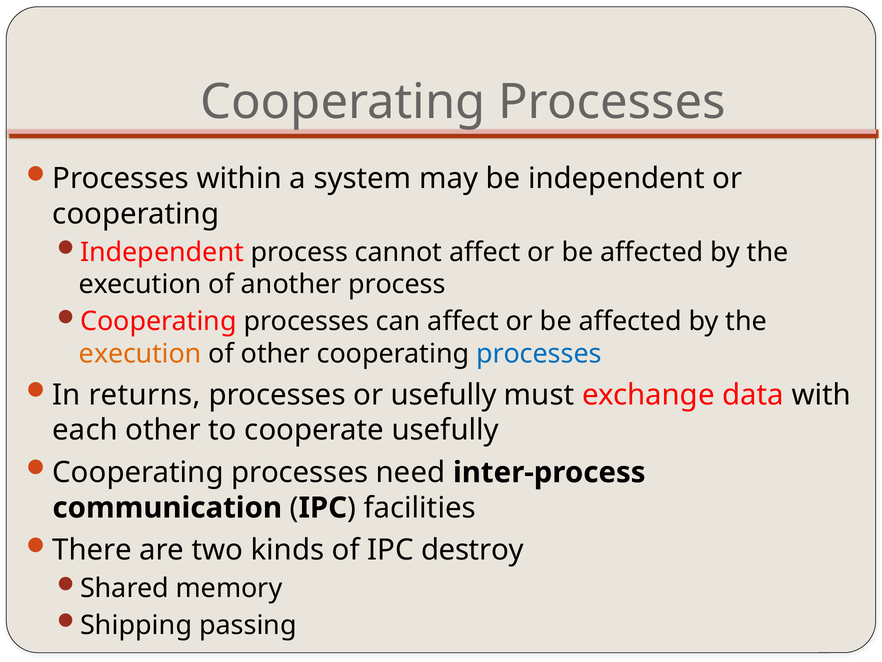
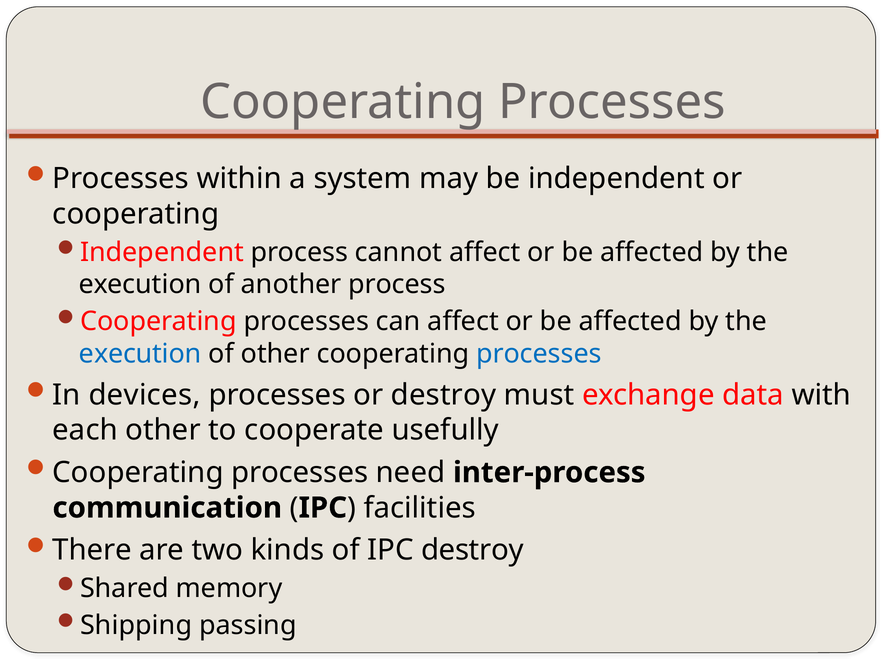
execution colour: orange -> blue (140, 354)
returns: returns -> devices (144, 395)
or usefully: usefully -> destroy (444, 395)
